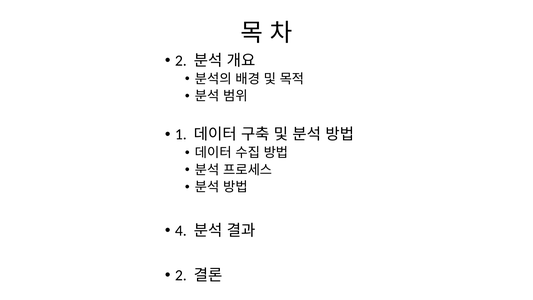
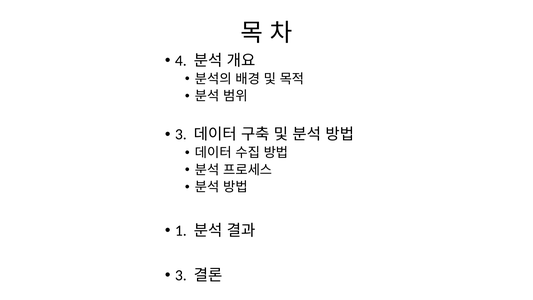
2: 2 -> 4 (181, 61)
1: 1 -> 3 (181, 134)
4: 4 -> 1 (181, 231)
2: 2 -> 3 (181, 275)
